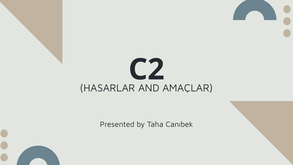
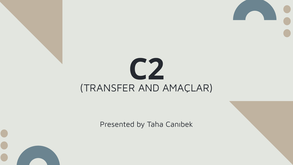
HASARLAR: HASARLAR -> TRANSFER (108, 88)
